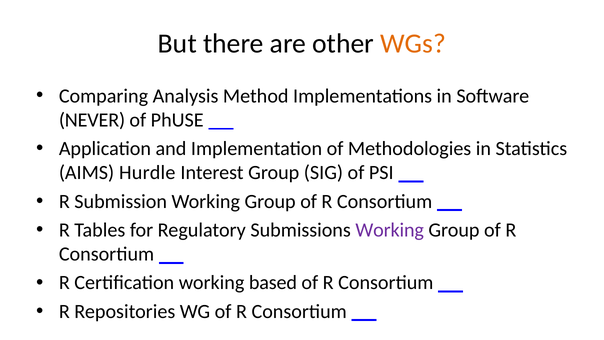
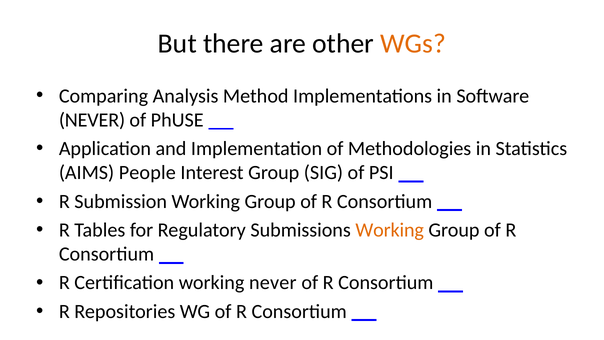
Hurdle: Hurdle -> People (147, 173)
Working colour: purple -> orange (390, 230)
working based: based -> never (273, 283)
